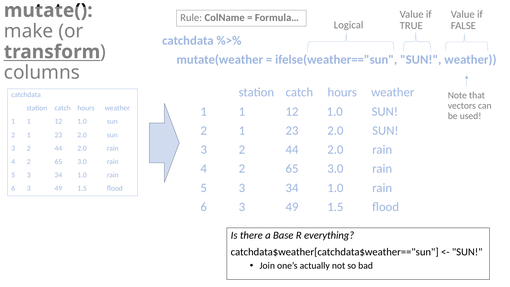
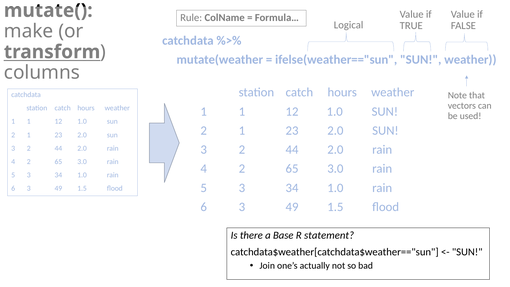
everything: everything -> statement (329, 235)
